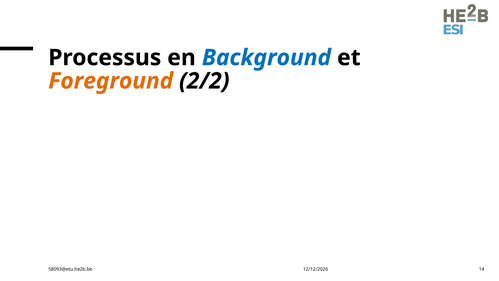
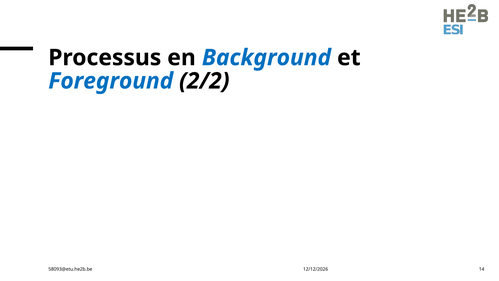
Foreground colour: orange -> blue (111, 81)
